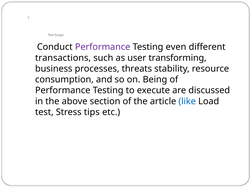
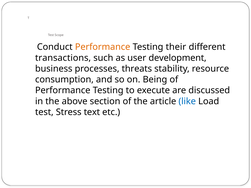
Performance colour: purple -> orange (103, 47)
even: even -> their (176, 47)
transforming: transforming -> development (178, 58)
tips: tips -> text (92, 112)
